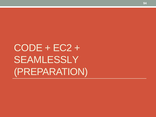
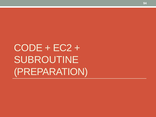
SEAMLESSLY: SEAMLESSLY -> SUBROUTINE (46, 60)
